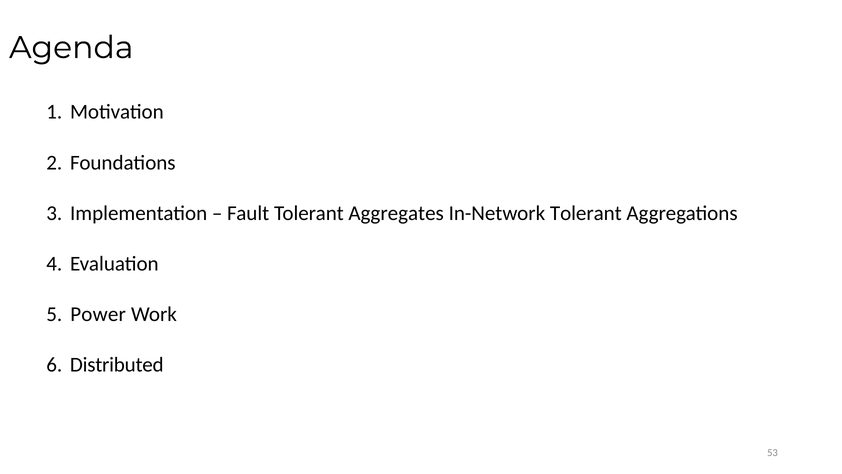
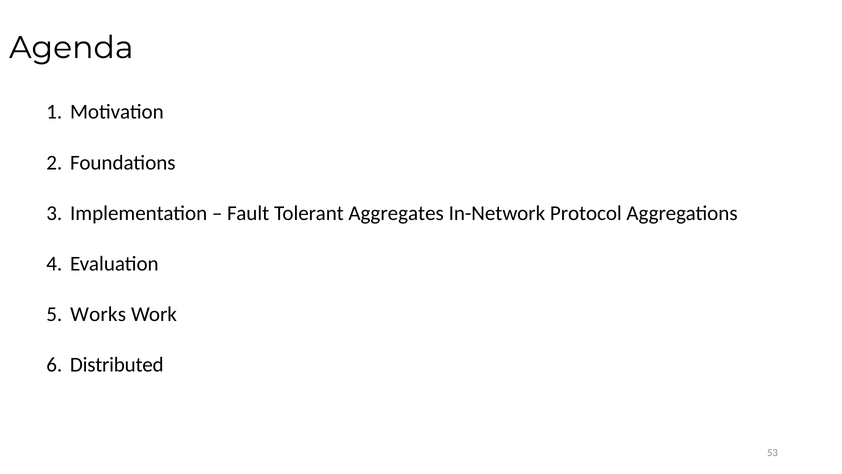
In-Network Tolerant: Tolerant -> Protocol (586, 213)
Power: Power -> Works (98, 314)
